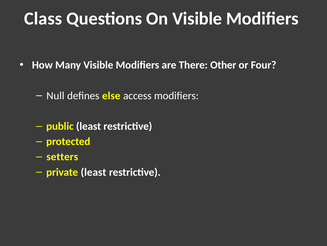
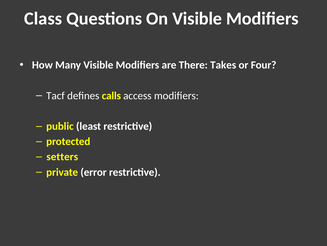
Other: Other -> Takes (223, 65)
Null: Null -> Tacf (55, 95)
else: else -> calls (111, 95)
private least: least -> error (94, 172)
